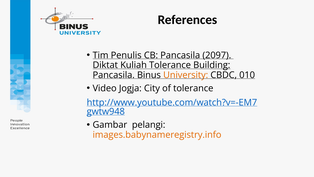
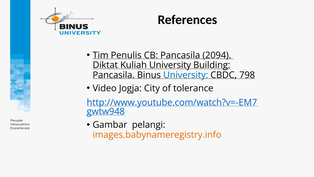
2097: 2097 -> 2094 (217, 55)
Kuliah Tolerance: Tolerance -> University (170, 65)
University colour: orange -> blue (186, 75)
010: 010 -> 798 (247, 75)
